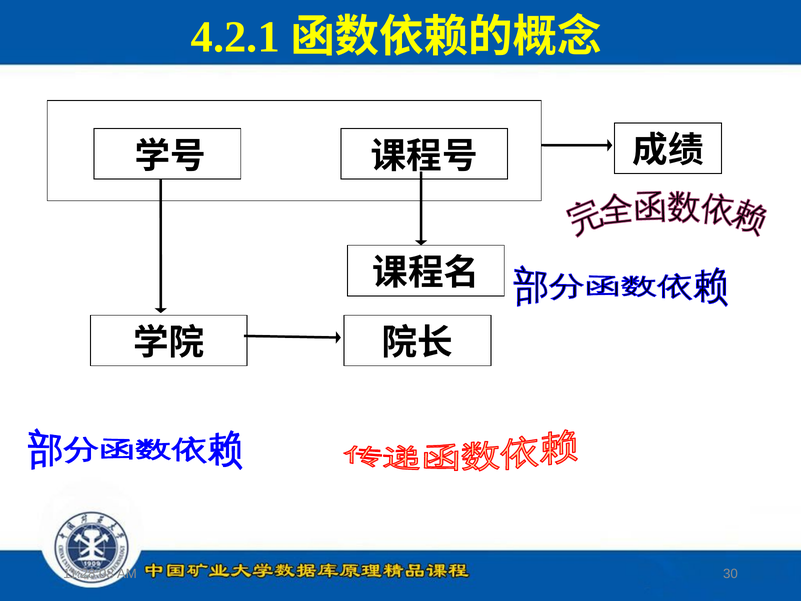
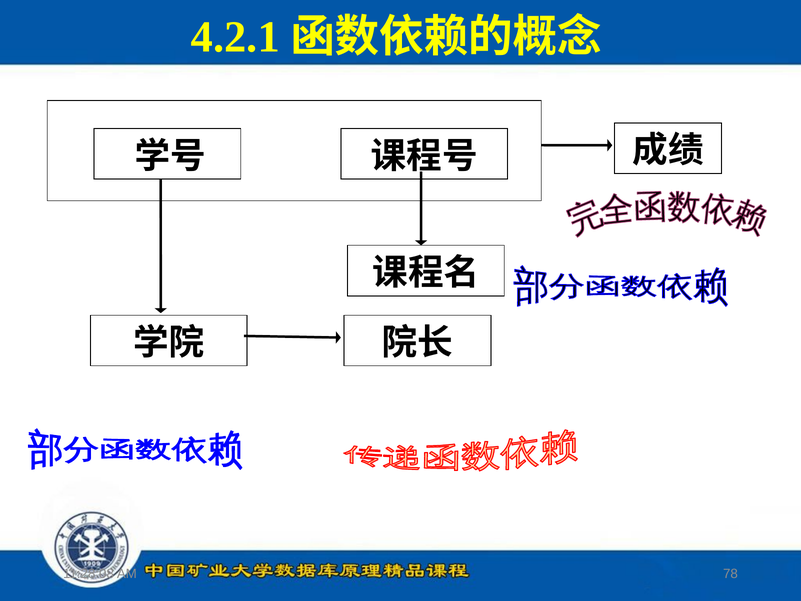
30: 30 -> 78 (731, 574)
